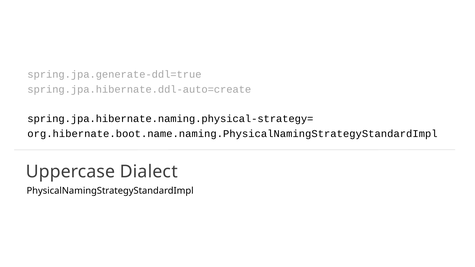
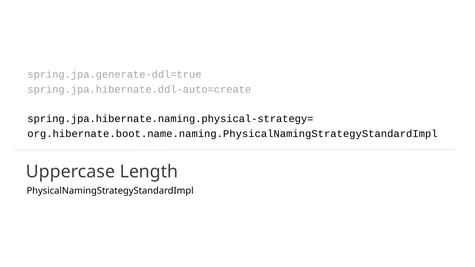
Dialect: Dialect -> Length (149, 172)
